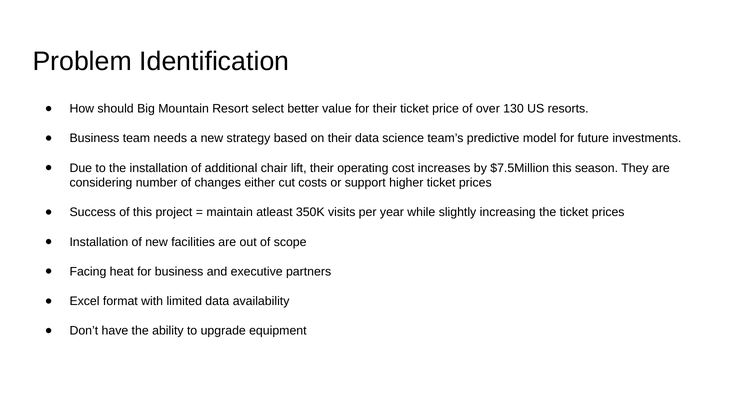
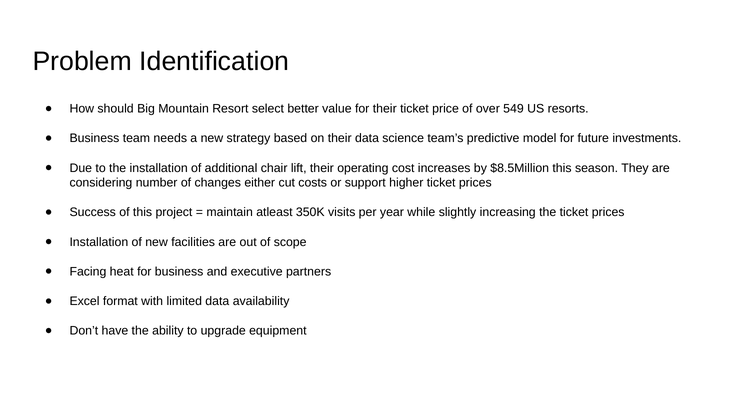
130: 130 -> 549 (514, 109)
$7.5Million: $7.5Million -> $8.5Million (520, 168)
